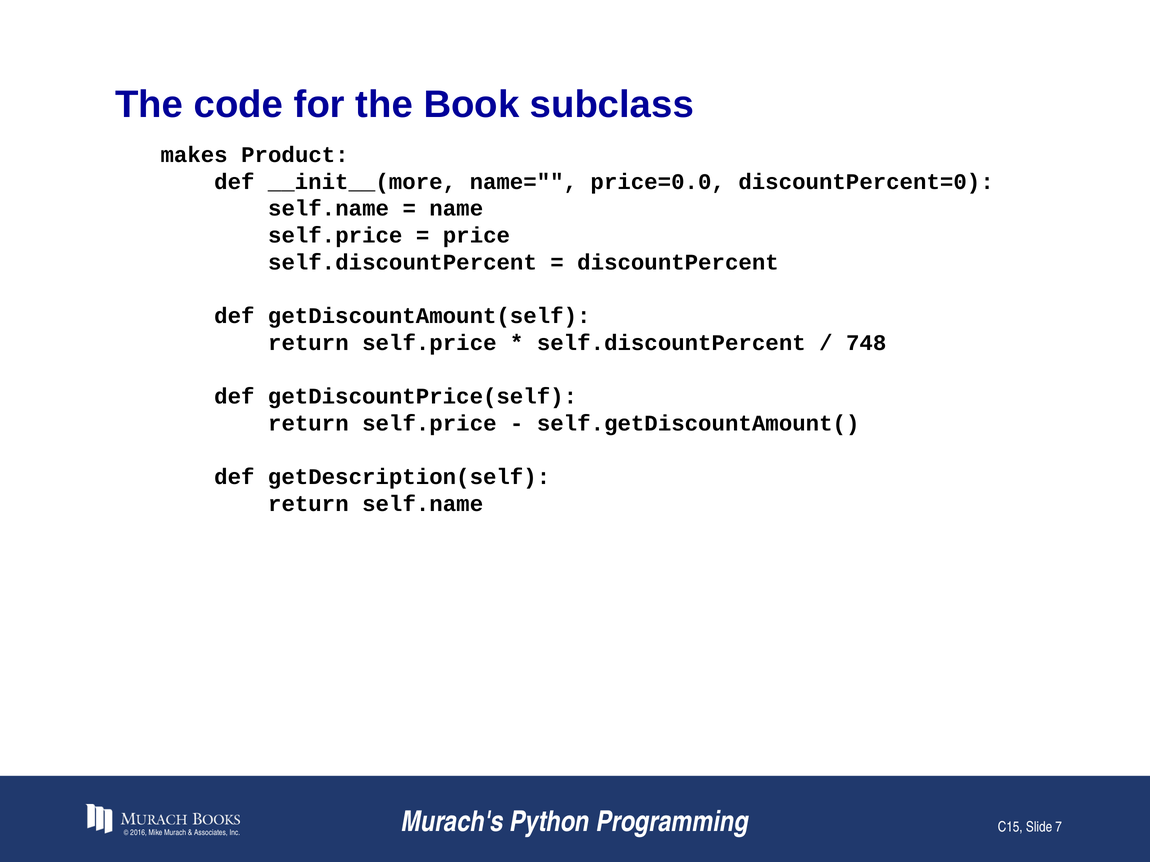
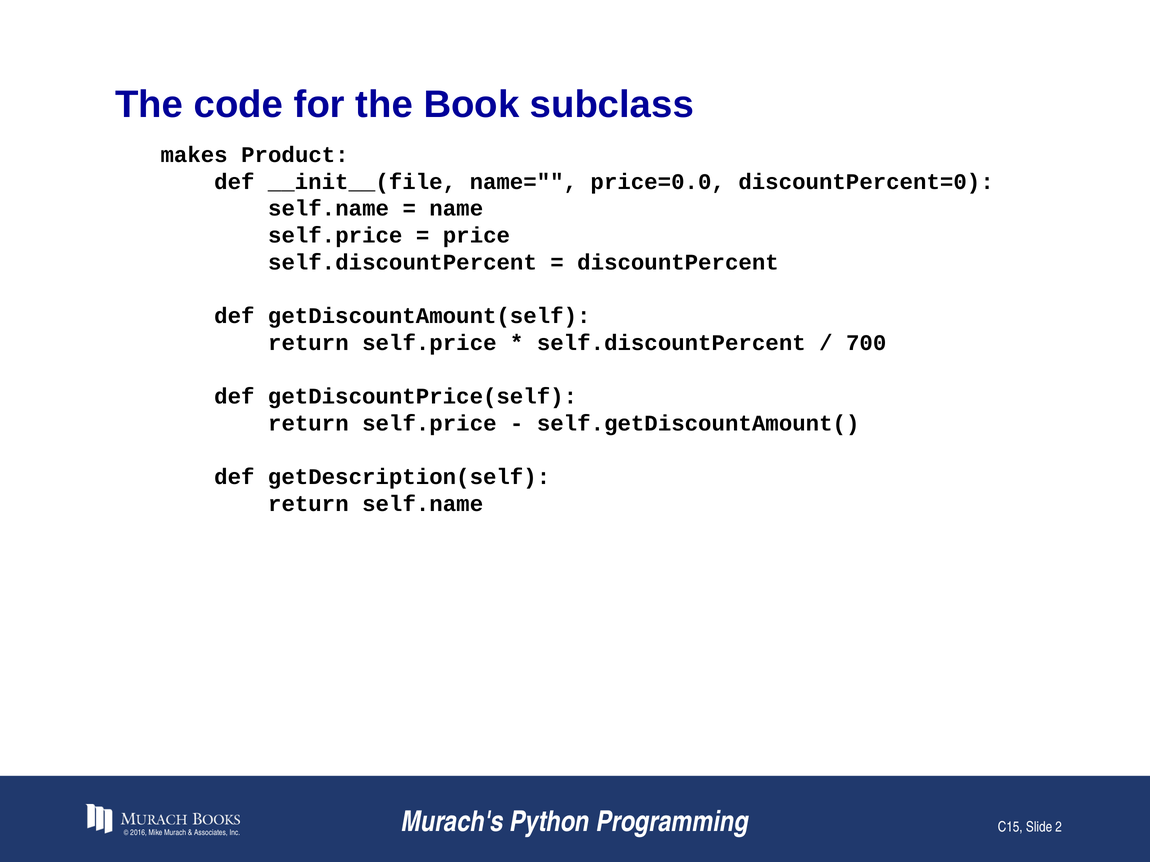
__init__(more: __init__(more -> __init__(file (362, 182)
748: 748 -> 700 (866, 343)
7: 7 -> 2 (1059, 827)
